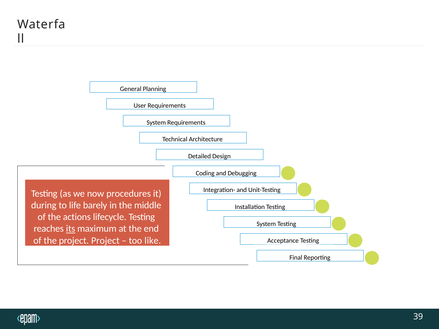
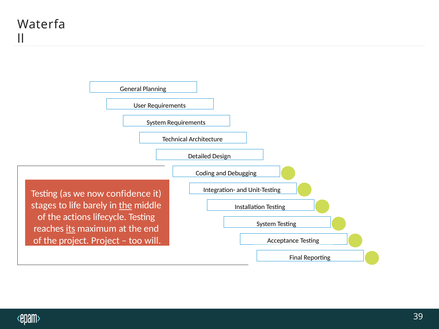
procedures: procedures -> confidence (129, 194)
during: during -> stages (44, 206)
the underline: none -> present (125, 206)
like: like -> will (153, 241)
